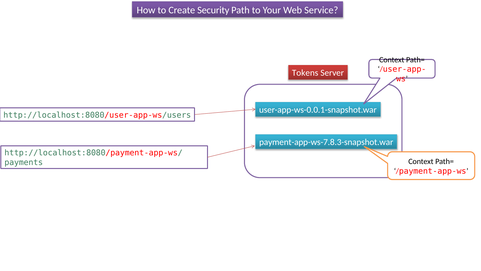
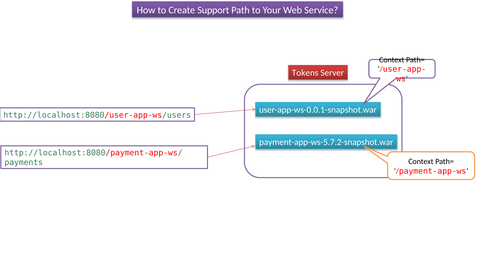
Security: Security -> Support (213, 10)
payment-app-ws-7.8.3-snapshot.war: payment-app-ws-7.8.3-snapshot.war -> payment-app-ws-5.7.2-snapshot.war (326, 142)
